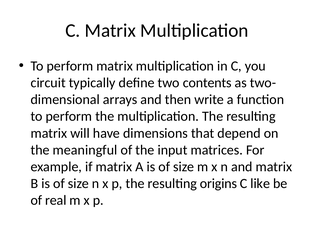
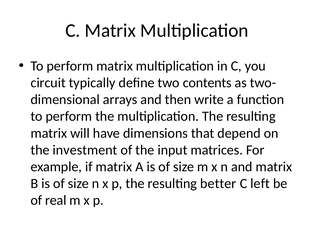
meaningful: meaningful -> investment (85, 150)
origins: origins -> better (218, 183)
like: like -> left (260, 183)
